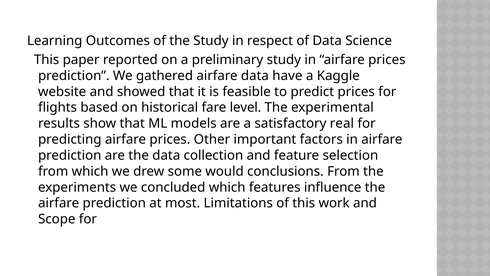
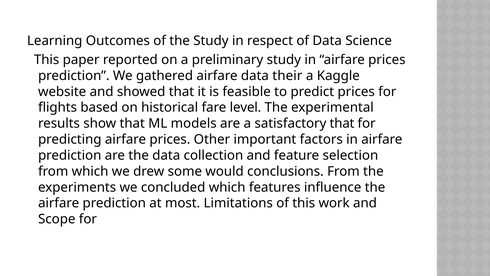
have: have -> their (287, 76)
satisfactory real: real -> that (342, 123)
